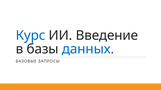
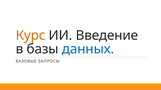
Курс colour: blue -> orange (31, 36)
